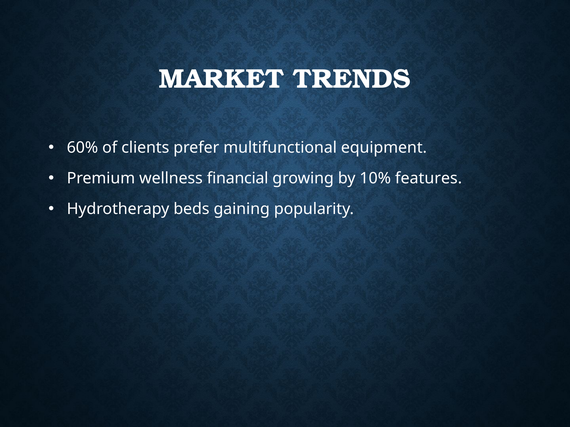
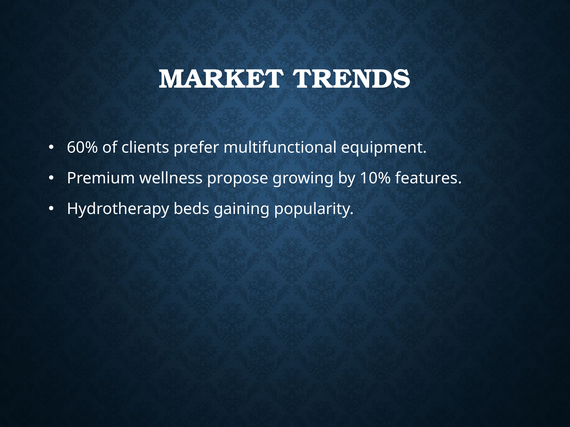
financial: financial -> propose (238, 179)
